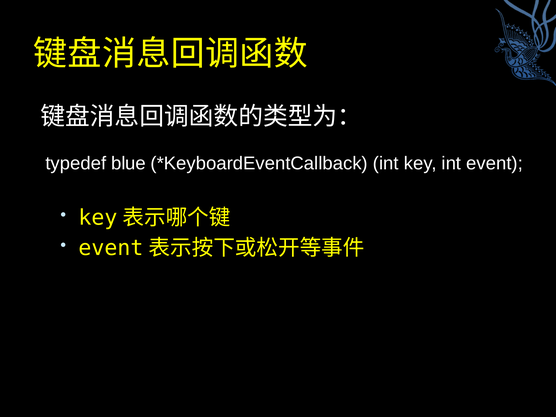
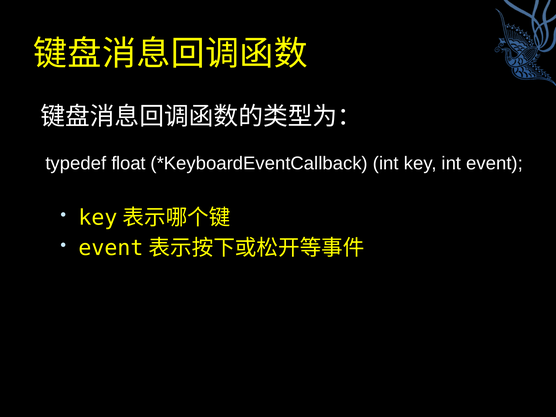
blue: blue -> float (128, 163)
